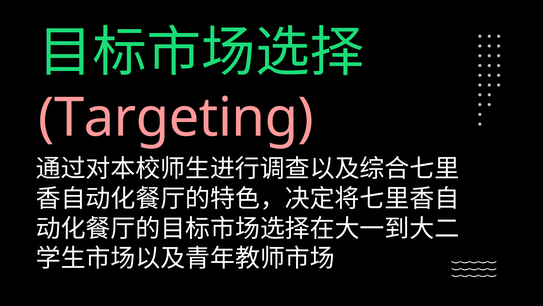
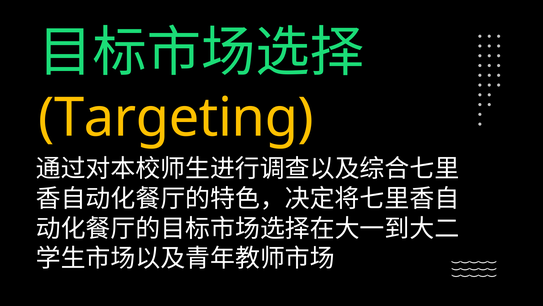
Targeting colour: pink -> yellow (176, 118)
